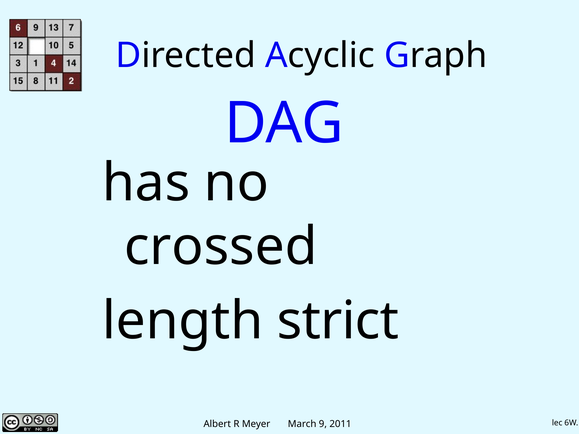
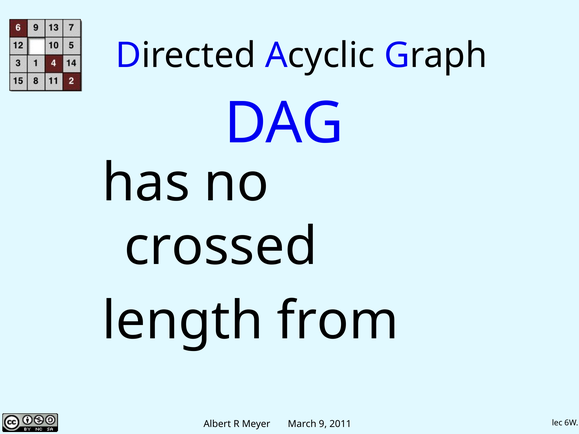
strict: strict -> from (338, 321)
